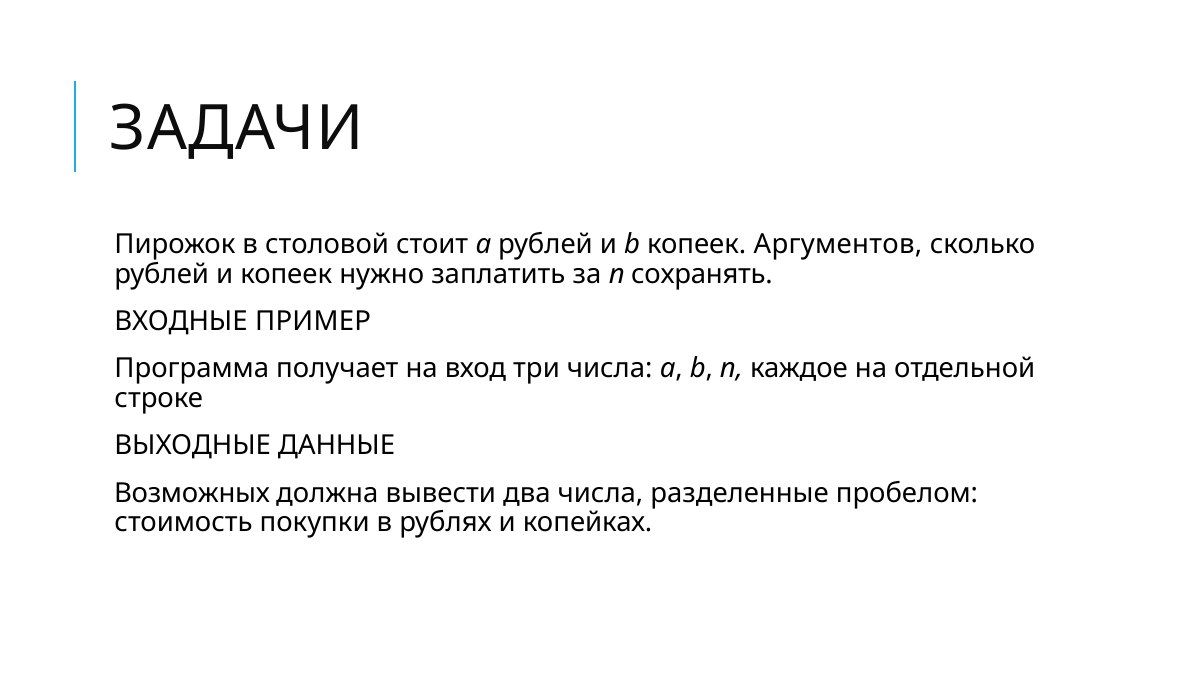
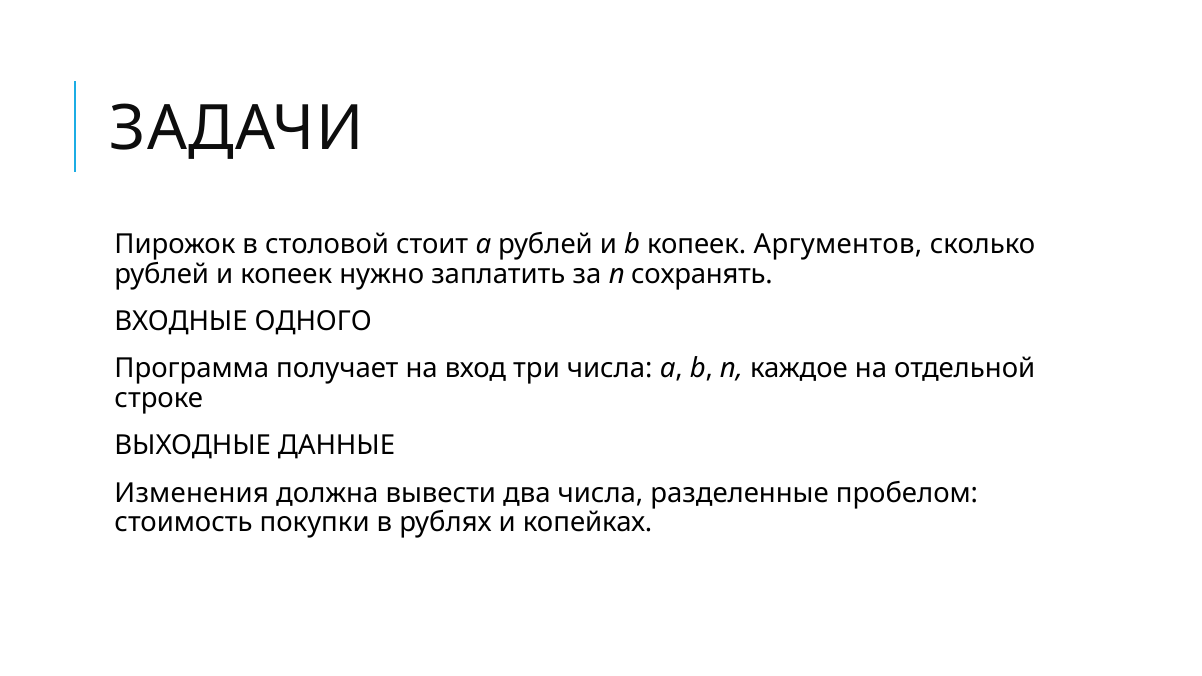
ПРИМЕР: ПРИМЕР -> ОДНОГО (313, 322)
Возможных: Возможных -> Изменения (192, 493)
